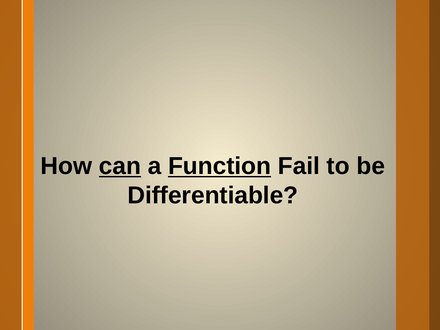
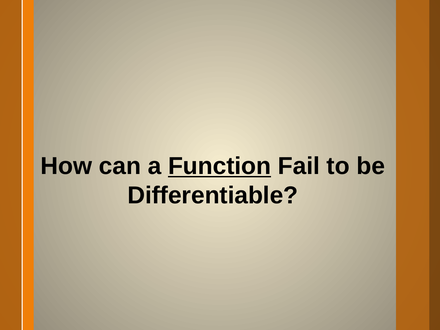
can underline: present -> none (120, 166)
